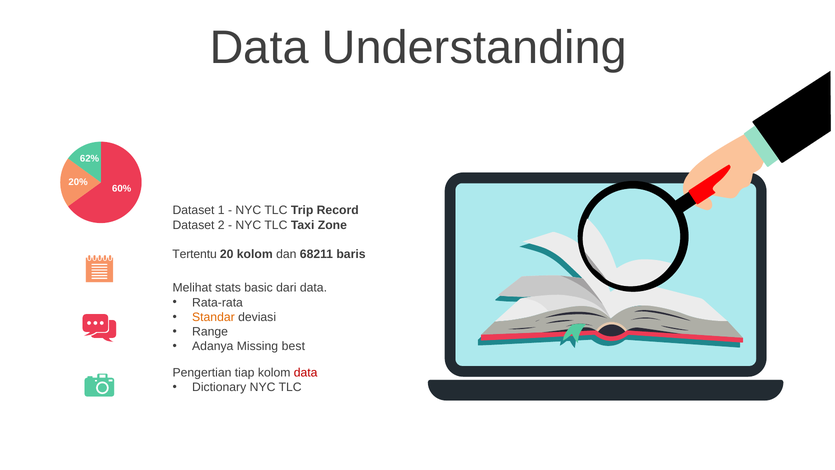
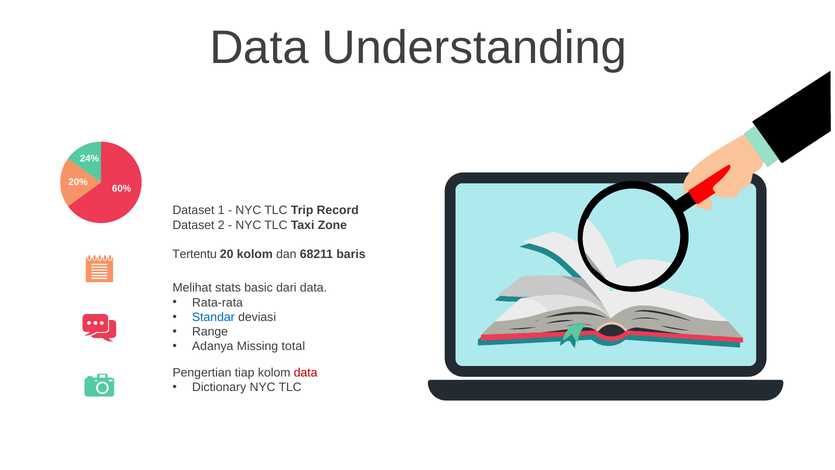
62%: 62% -> 24% (90, 159)
Standar colour: orange -> blue (213, 317)
best: best -> total (293, 346)
